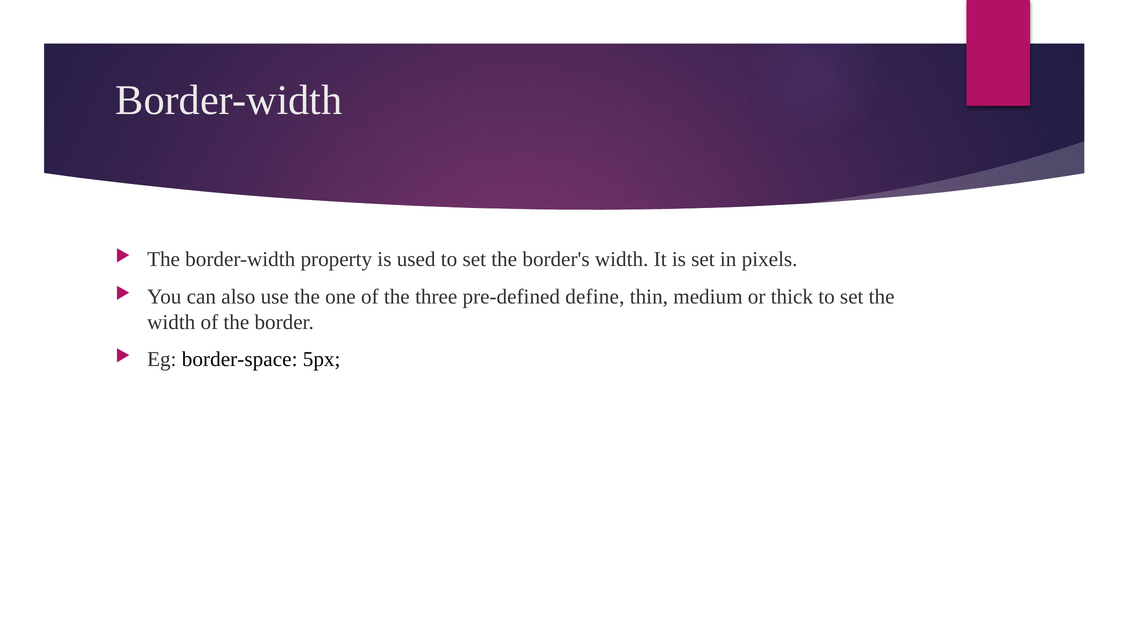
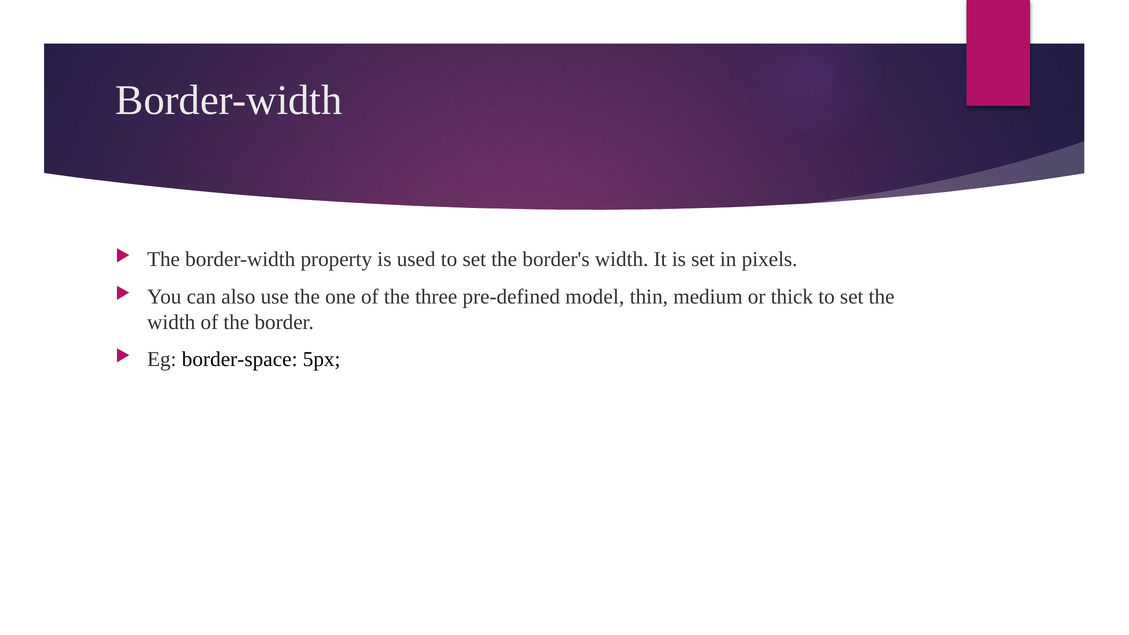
define: define -> model (595, 297)
